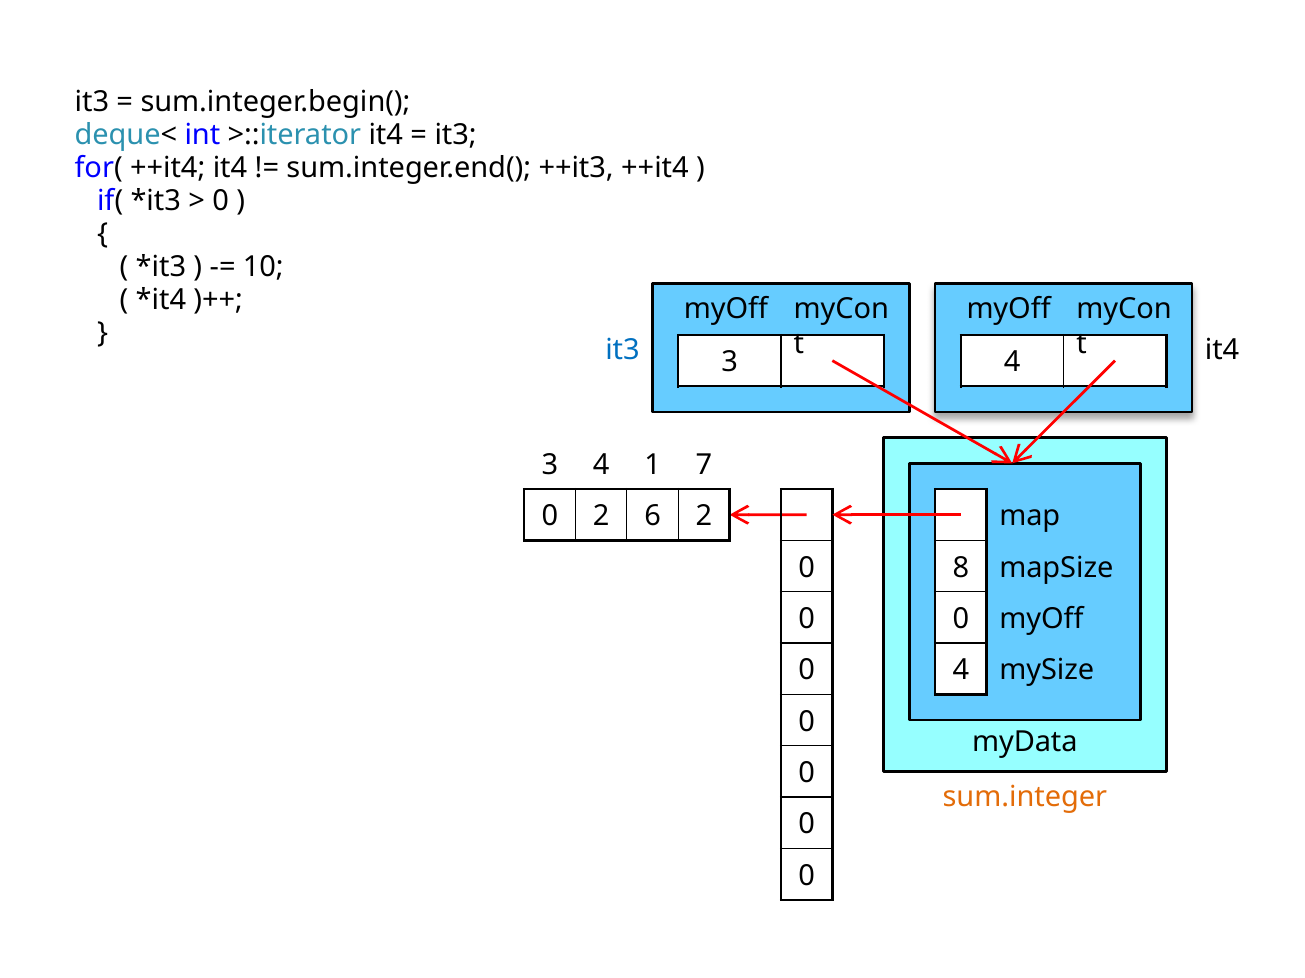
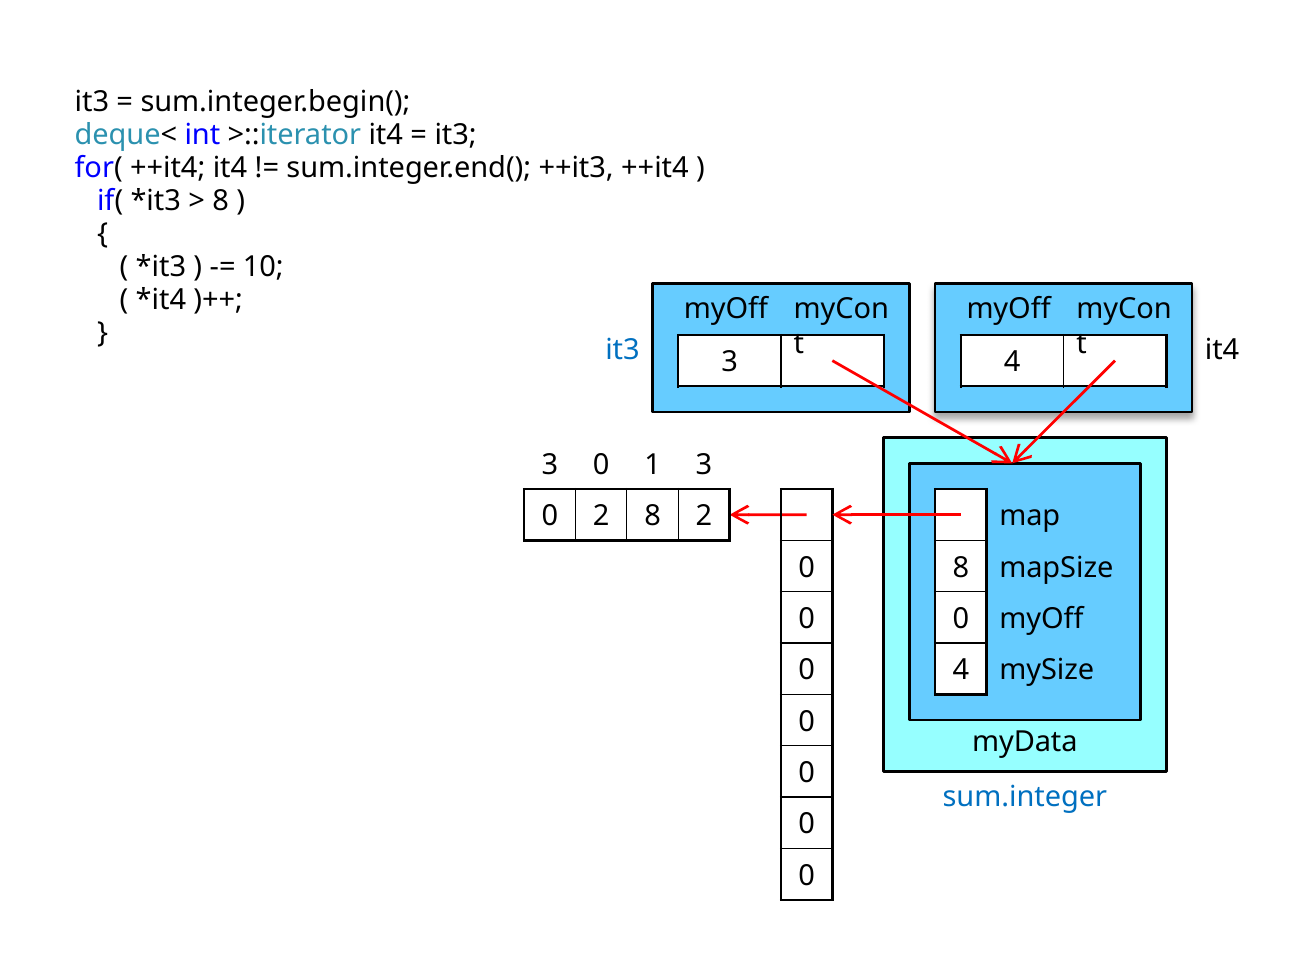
0: 0 -> 8 (221, 201)
4: 4 -> 0 (601, 465)
1 7: 7 -> 3 (704, 465)
2 6: 6 -> 8 (653, 517)
sum.integer colour: orange -> blue (1025, 798)
